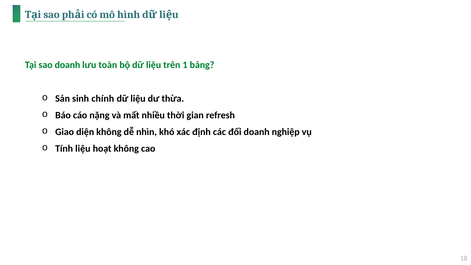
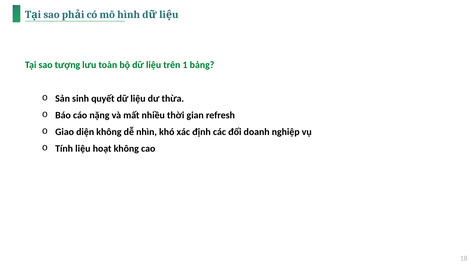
sao doanh: doanh -> tượng (67, 65)
chính: chính -> quyết (103, 98)
